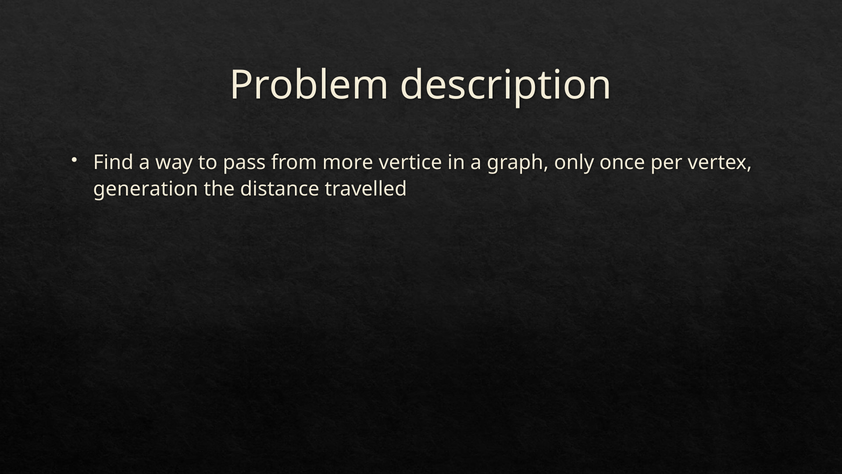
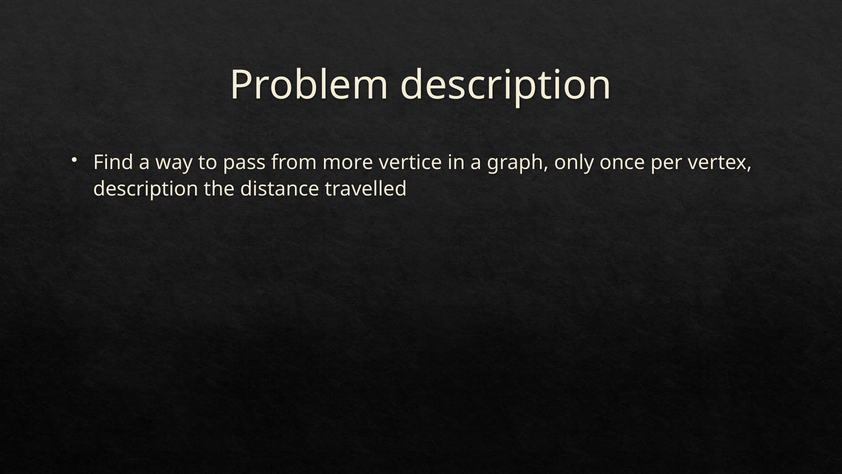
generation: generation -> description (146, 189)
